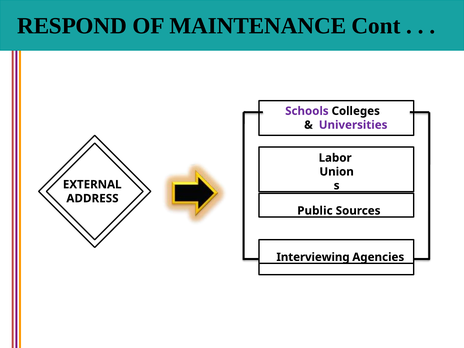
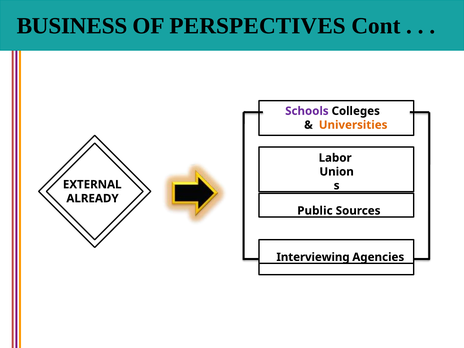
RESPOND: RESPOND -> BUSINESS (72, 26)
MAINTENANCE: MAINTENANCE -> PERSPECTIVES (258, 26)
Universities colour: purple -> orange (353, 125)
ADDRESS: ADDRESS -> ALREADY (93, 198)
